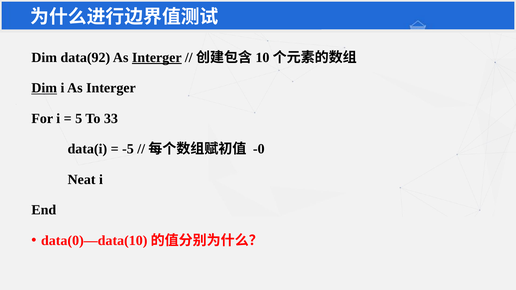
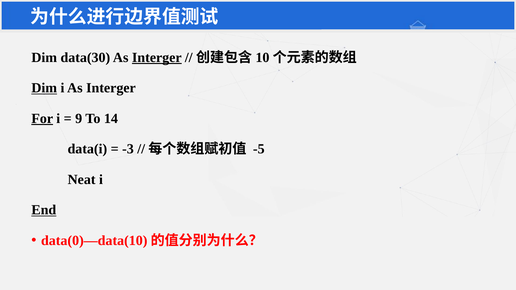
data(92: data(92 -> data(30 (85, 58)
For underline: none -> present (42, 119)
5: 5 -> 9 (79, 119)
33: 33 -> 14 (111, 119)
-5: -5 -> -3 (128, 149)
-0: -0 -> -5 (259, 149)
End underline: none -> present (44, 210)
